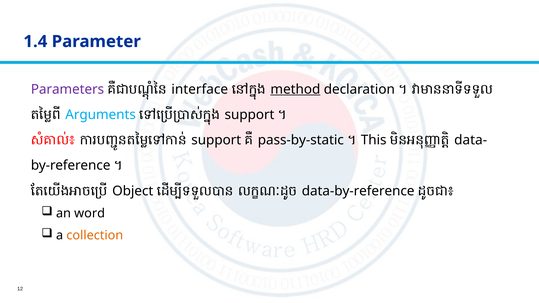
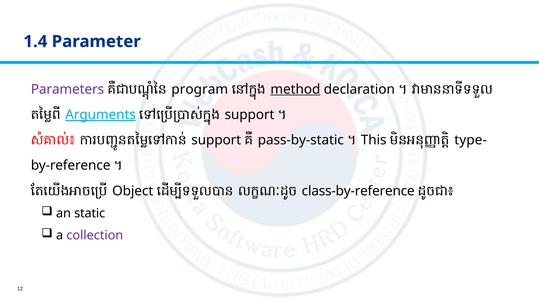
interface: interface -> program (200, 89)
Arguments underline: none -> present (101, 115)
data-: data- -> type- (471, 140)
data-by-reference: data-by-reference -> class-by-reference (358, 191)
word: word -> static (90, 213)
collection colour: orange -> purple (95, 235)
